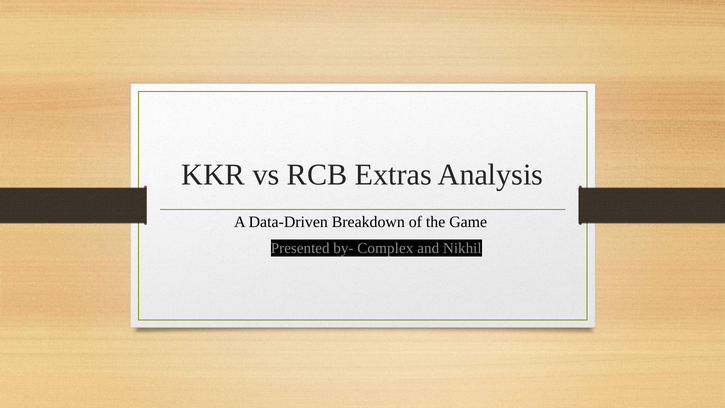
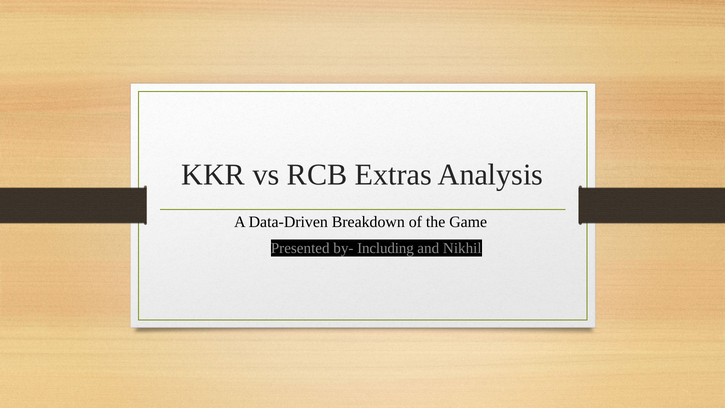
Complex: Complex -> Including (385, 248)
